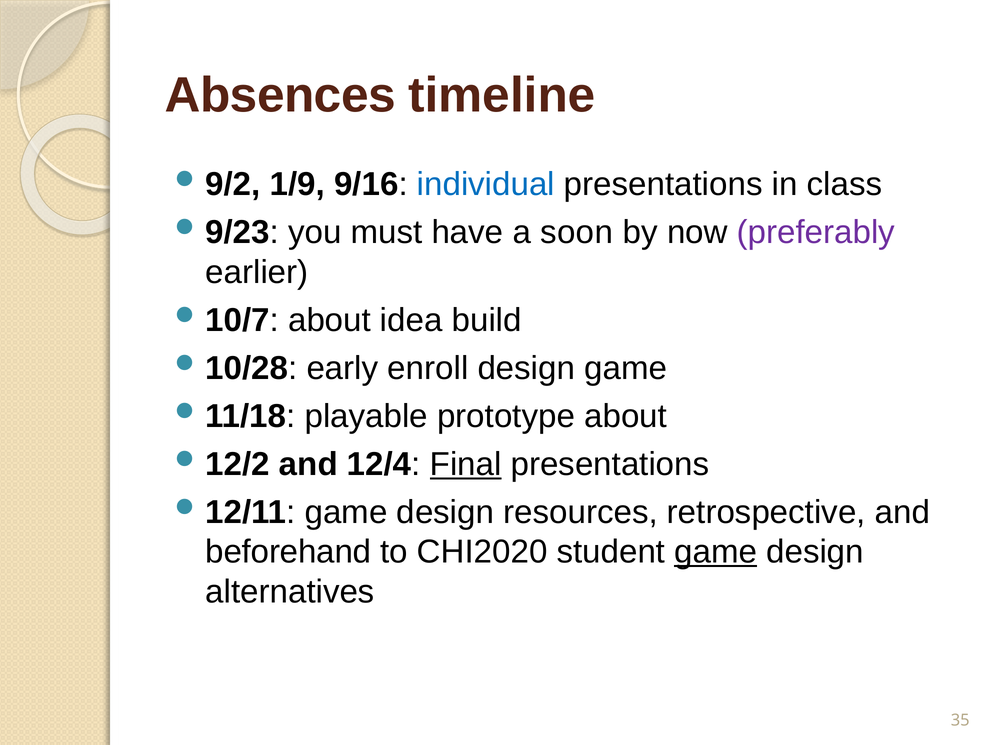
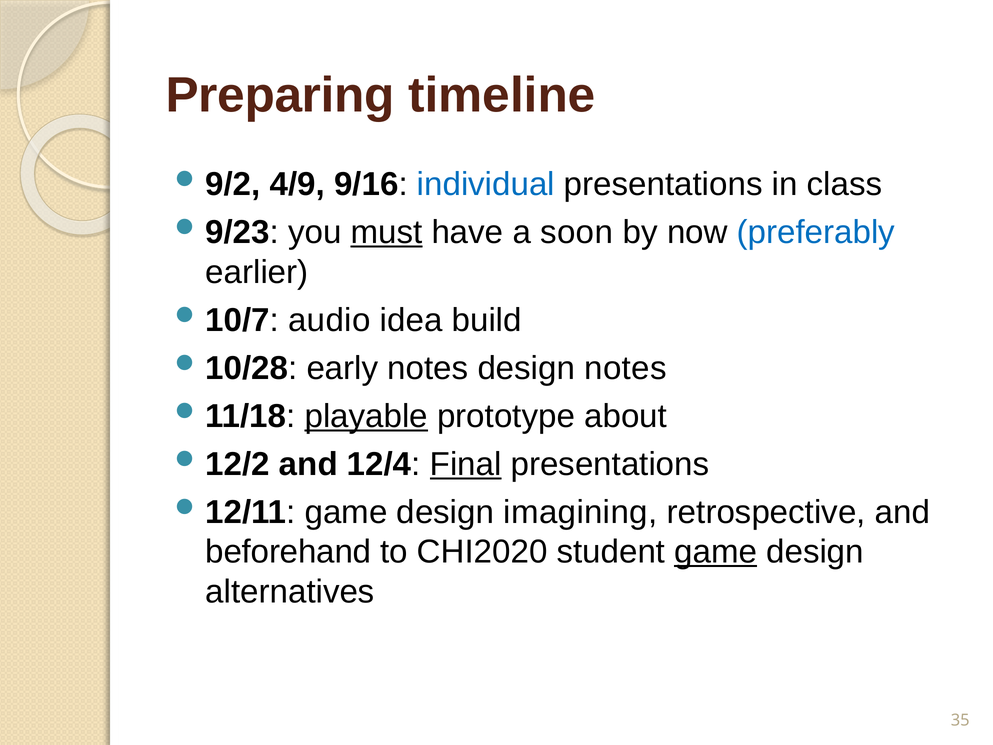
Absences: Absences -> Preparing (280, 95)
1/9: 1/9 -> 4/9 (297, 184)
must underline: none -> present (386, 232)
preferably colour: purple -> blue (816, 232)
about: about -> audio (329, 320)
early enroll: enroll -> notes (428, 368)
design game: game -> notes (625, 368)
playable underline: none -> present (366, 416)
resources: resources -> imagining (580, 512)
